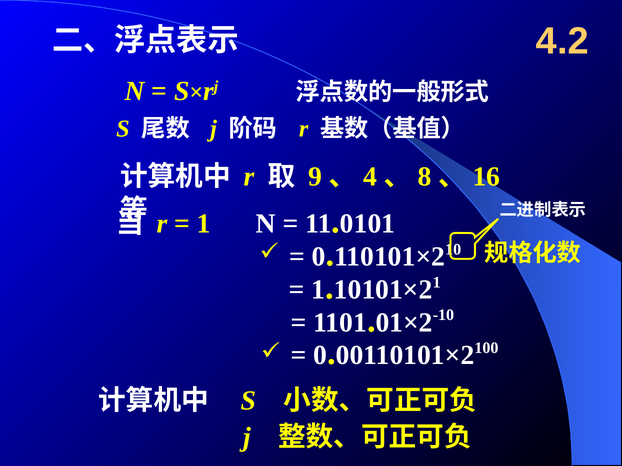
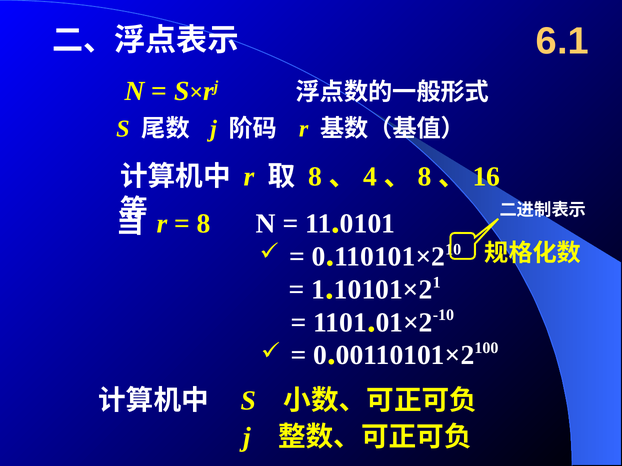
4.2: 4.2 -> 6.1 (562, 42)
9: 9 -> 8 (315, 177)
1: 1 -> 8 (204, 224)
